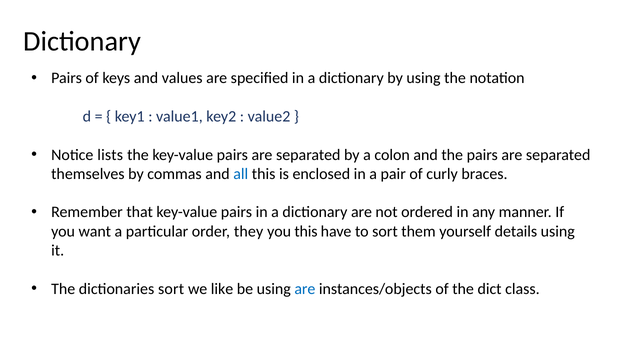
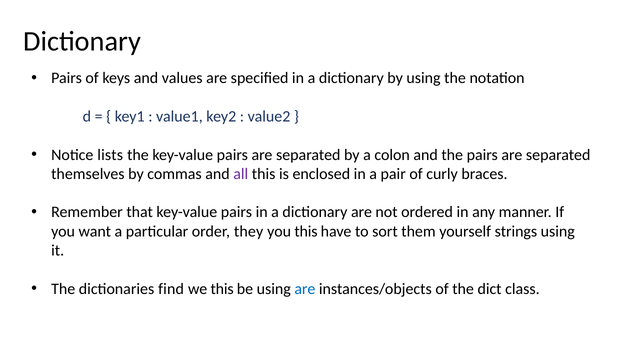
all colour: blue -> purple (241, 174)
details: details -> strings (516, 231)
dictionaries sort: sort -> find (171, 289)
we like: like -> this (222, 289)
